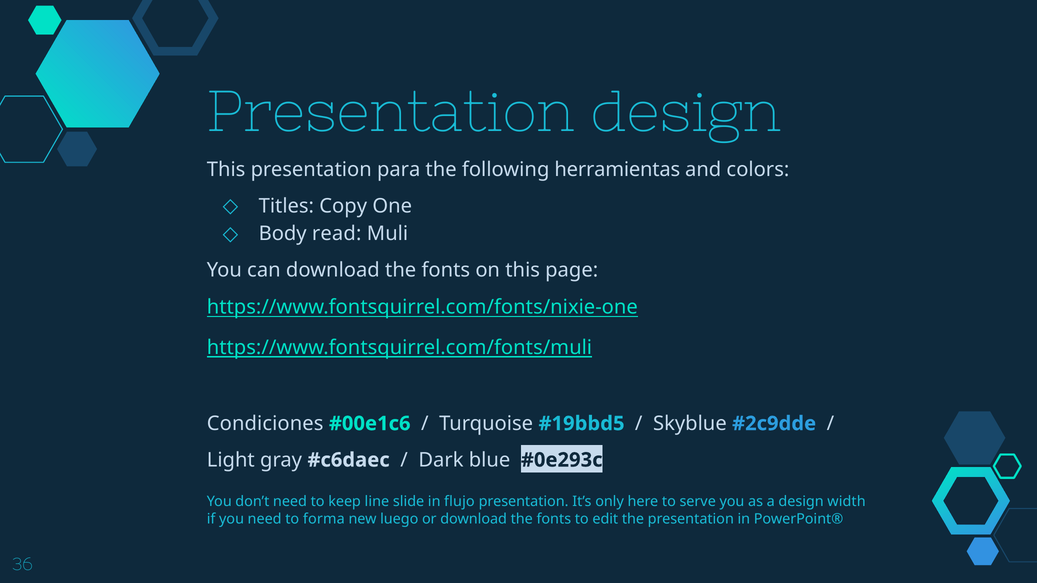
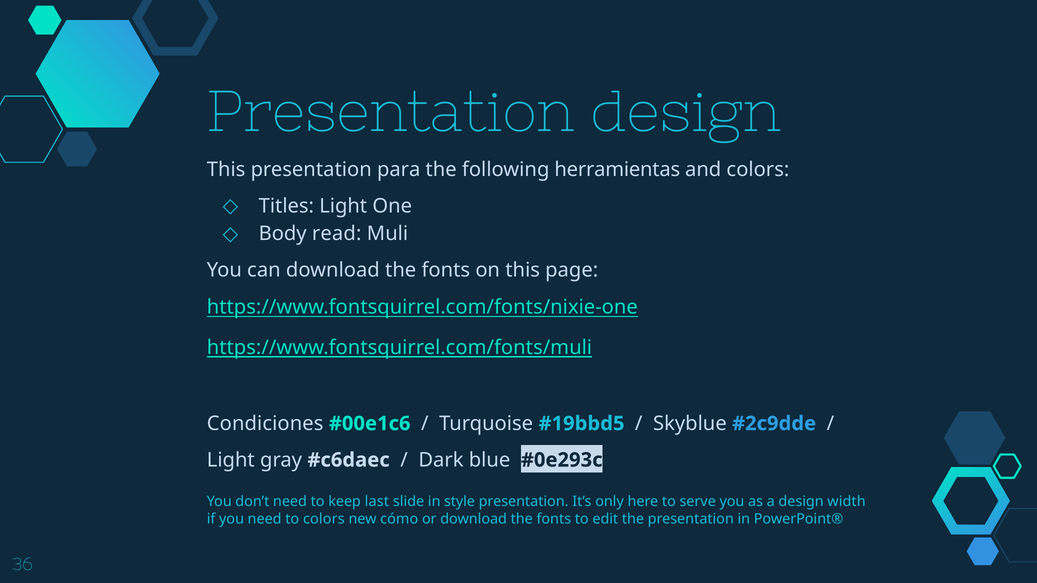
Titles Copy: Copy -> Light (343, 206)
line: line -> last (377, 502)
flujo: flujo -> style (460, 502)
to forma: forma -> colors (324, 519)
luego: luego -> cómo (399, 519)
